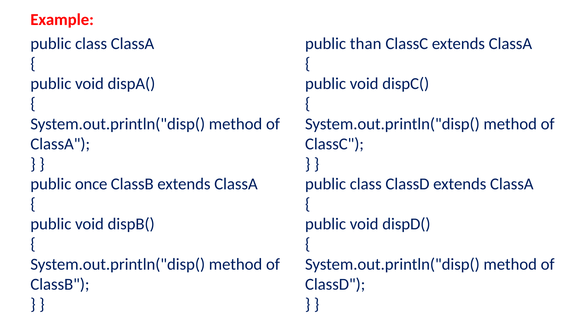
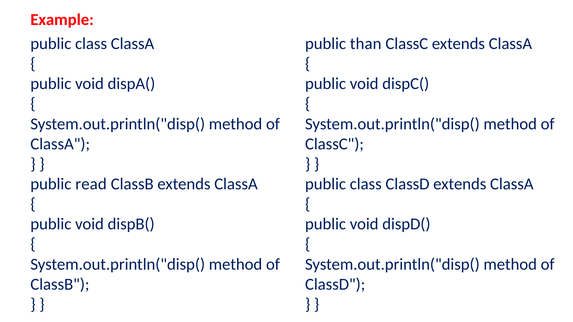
once: once -> read (91, 184)
